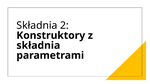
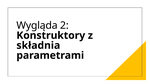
Składnia: Składnia -> Wygląda (37, 26)
